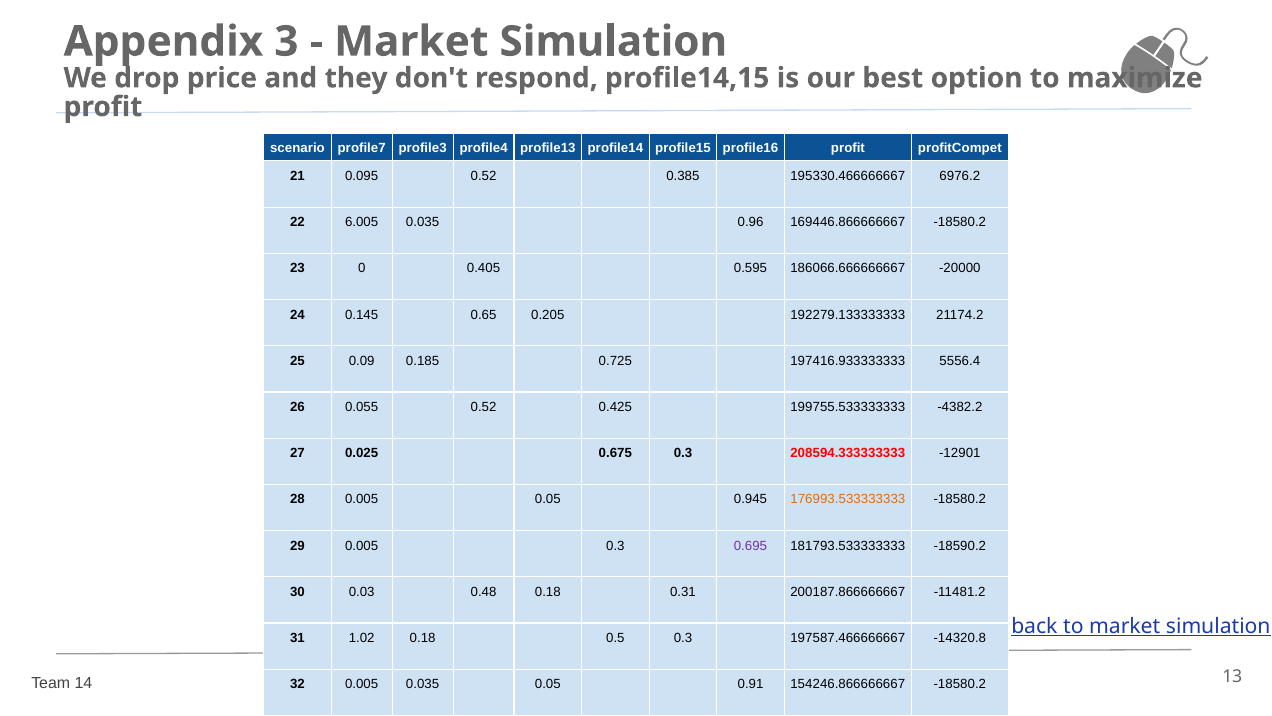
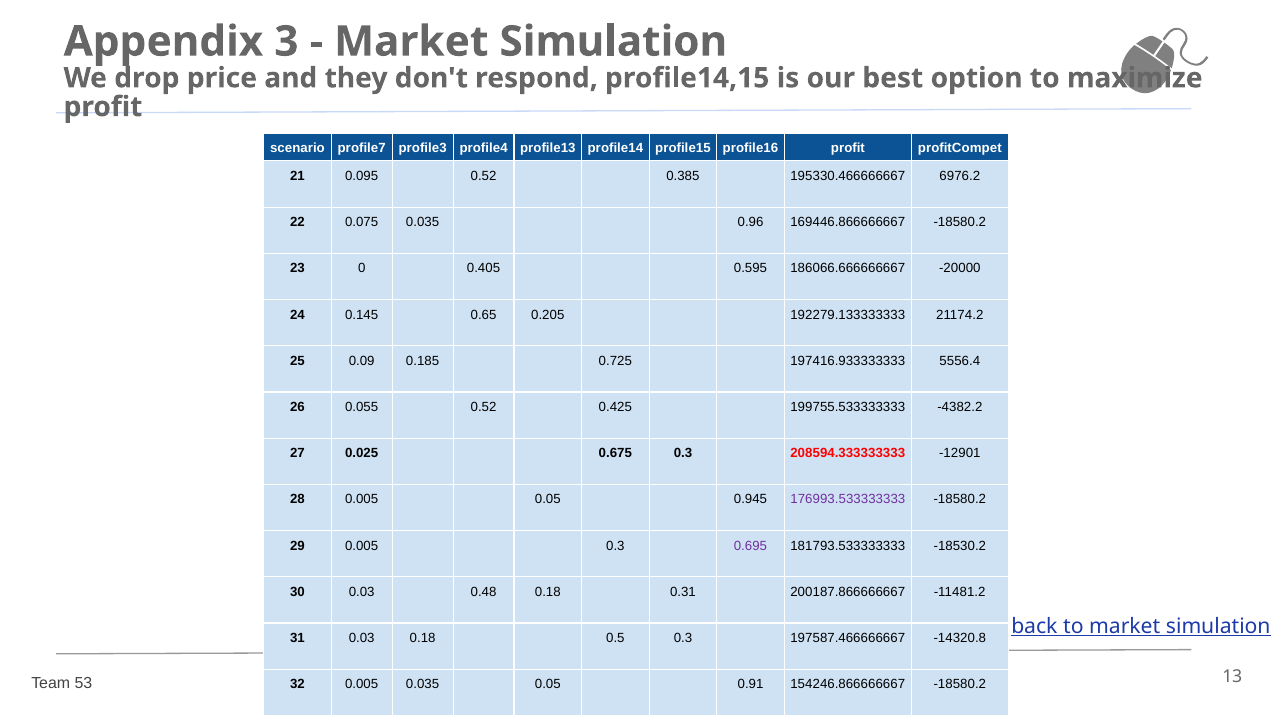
6.005: 6.005 -> 0.075 (362, 222)
176993.533333333 colour: orange -> purple (848, 499)
-18590.2: -18590.2 -> -18530.2 (960, 545)
31 1.02: 1.02 -> 0.03 (362, 638)
14: 14 -> 53 (83, 682)
